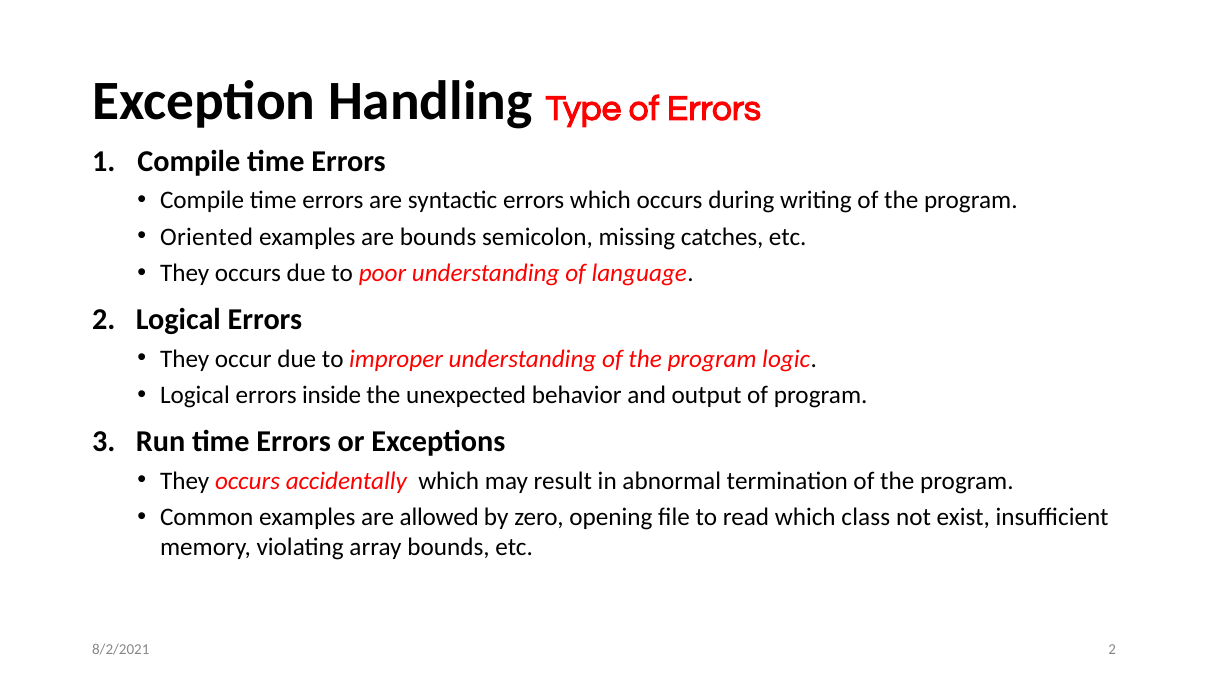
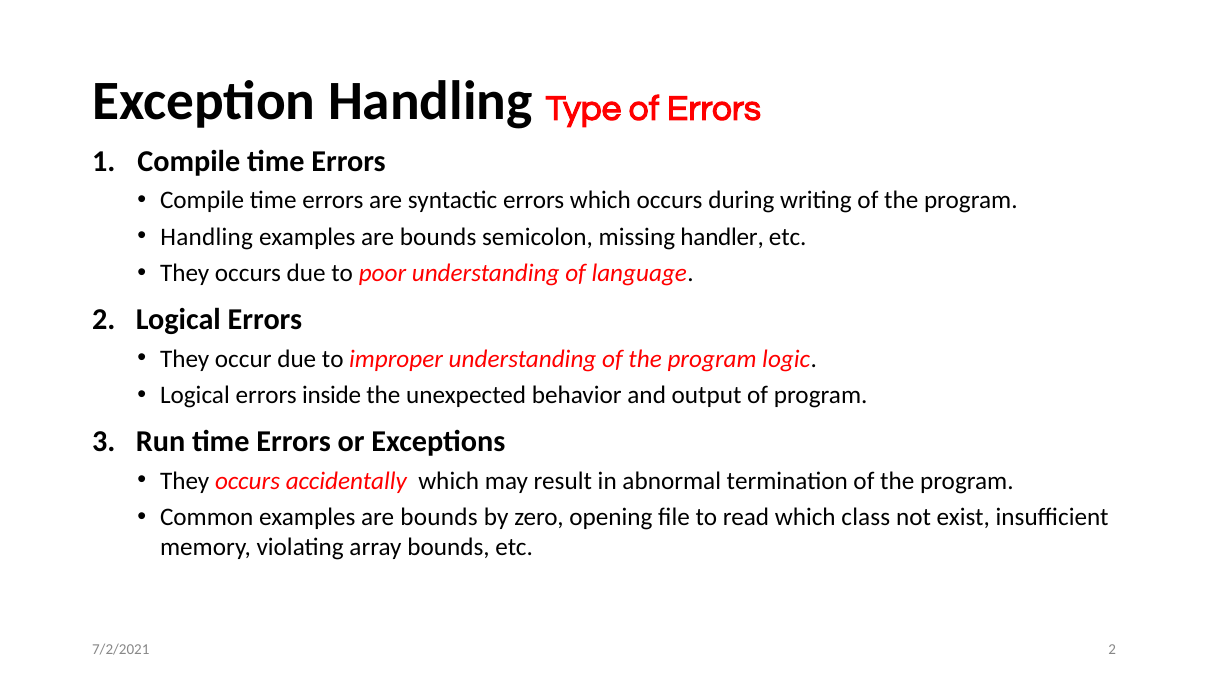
Oriented: Oriented -> Handling (207, 237)
catches: catches -> handler (722, 237)
Common examples are allowed: allowed -> bounds (439, 517)
8/2/2021: 8/2/2021 -> 7/2/2021 (121, 649)
